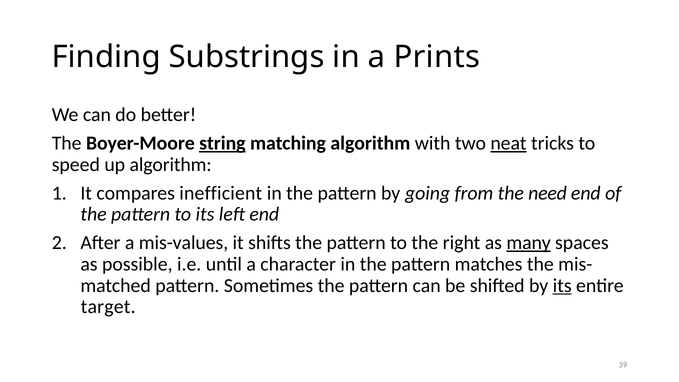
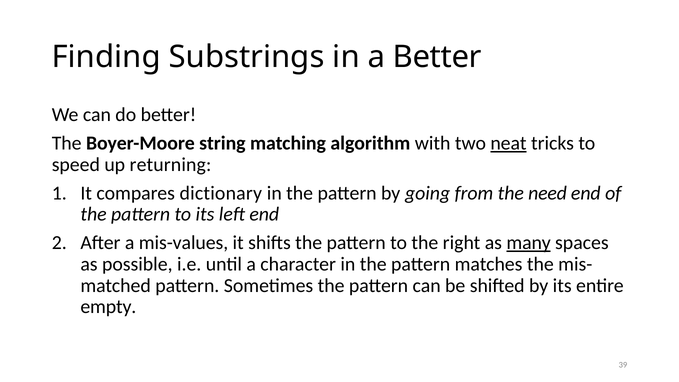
a Prints: Prints -> Better (437, 57)
string underline: present -> none (222, 143)
up algorithm: algorithm -> returning (170, 165)
inefficient: inefficient -> dictionary (221, 193)
its underline: present -> none (562, 285)
target: target -> empty (108, 307)
